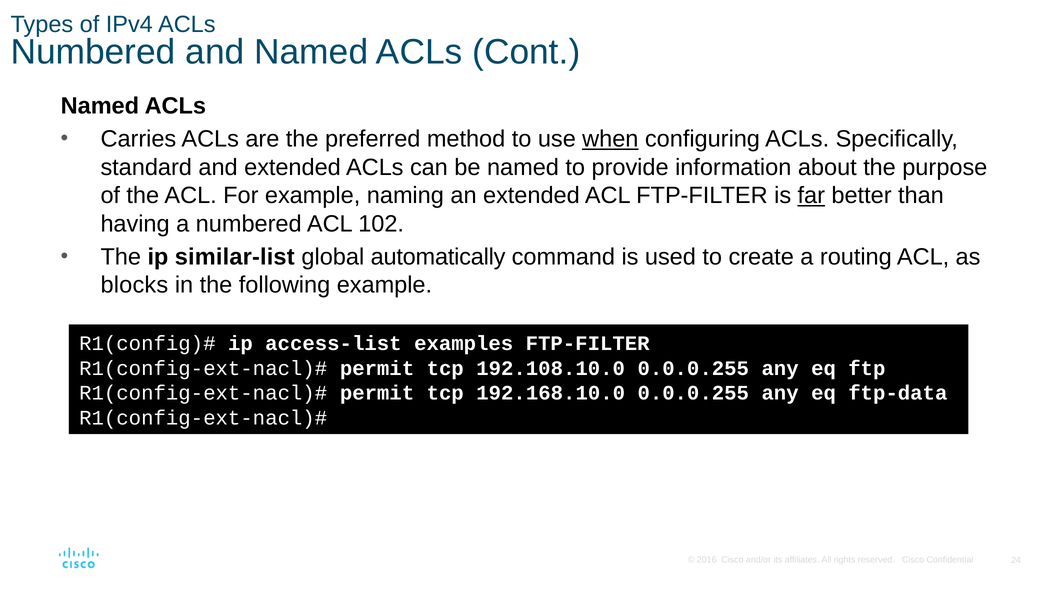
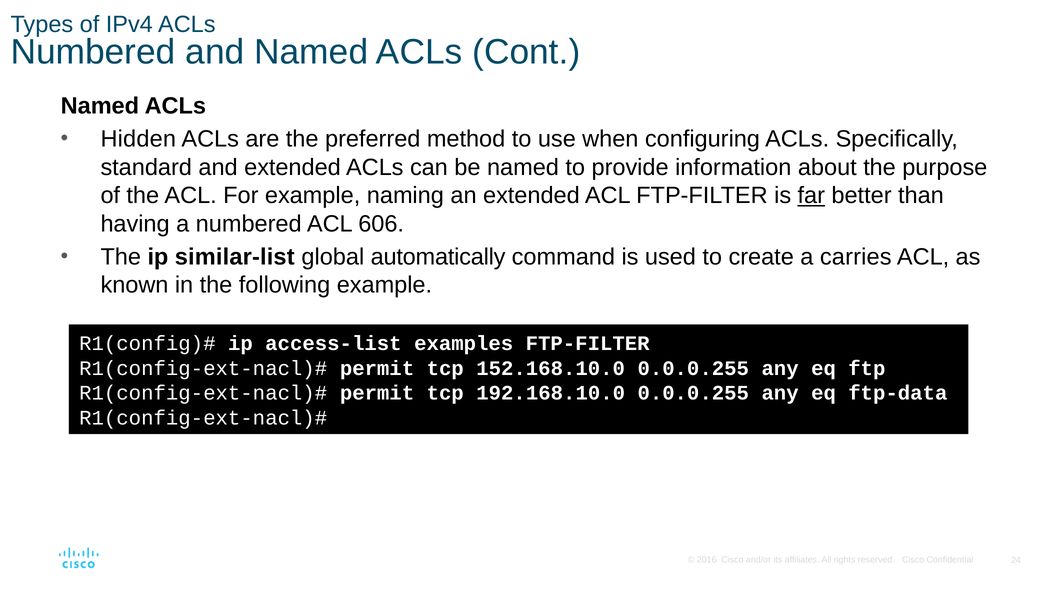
Carries: Carries -> Hidden (138, 139)
when underline: present -> none (610, 139)
102: 102 -> 606 (381, 224)
routing: routing -> carries (856, 257)
blocks: blocks -> known (134, 285)
192.108.10.0: 192.108.10.0 -> 152.168.10.0 (551, 368)
